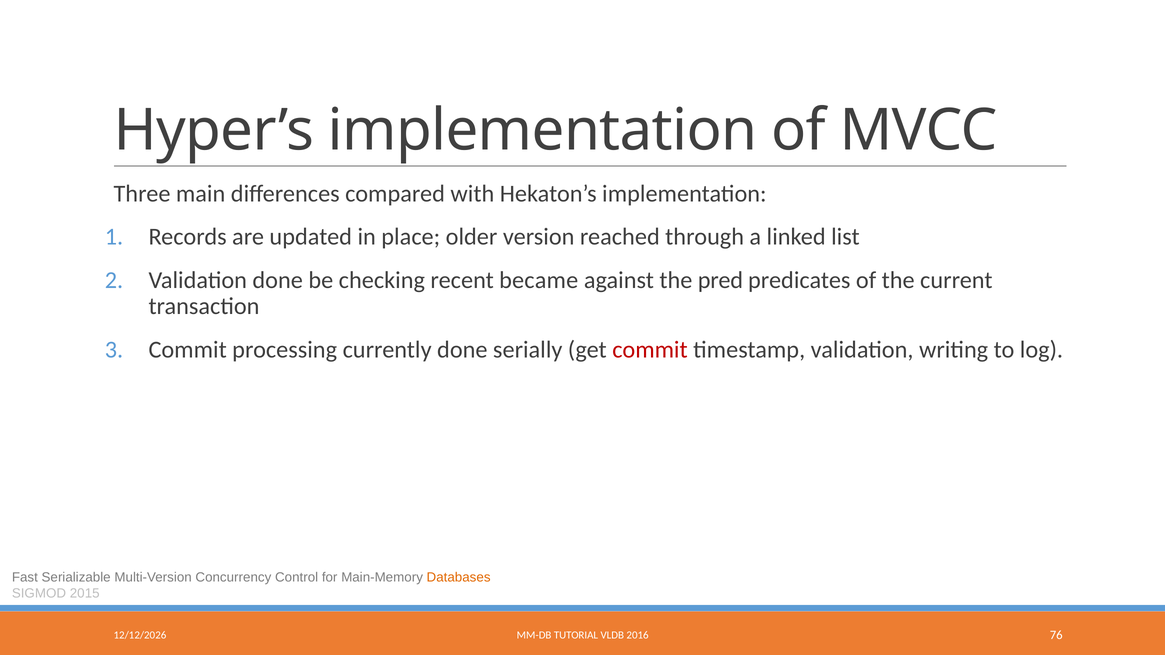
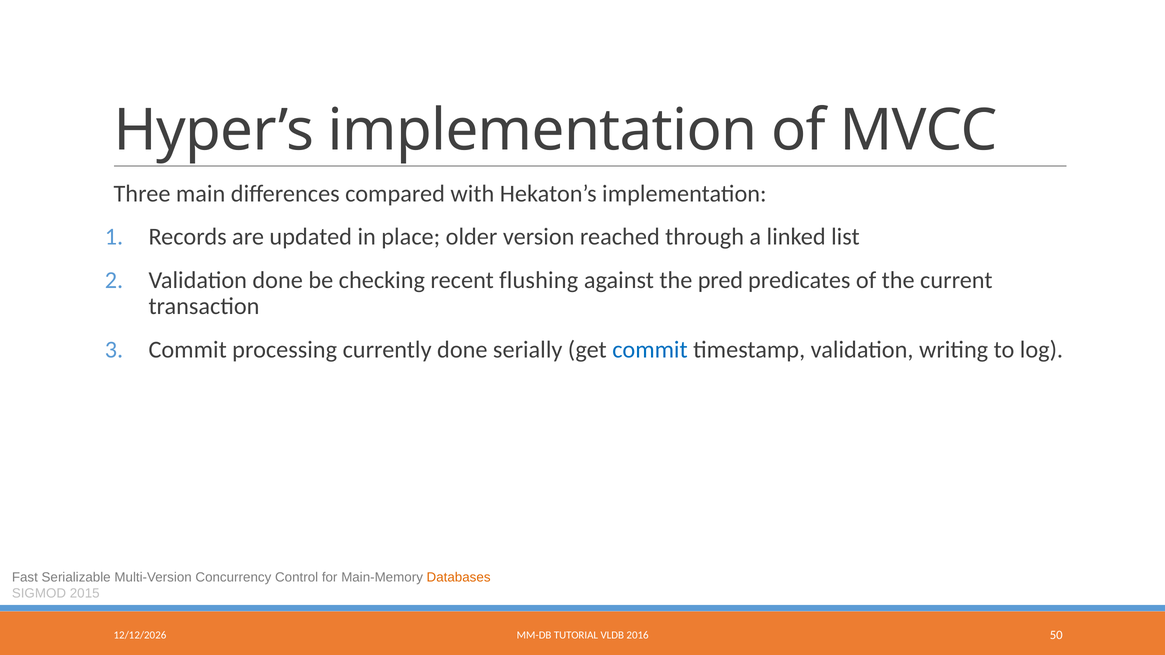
became: became -> flushing (539, 280)
commit colour: red -> blue (650, 350)
76: 76 -> 50 (1056, 635)
